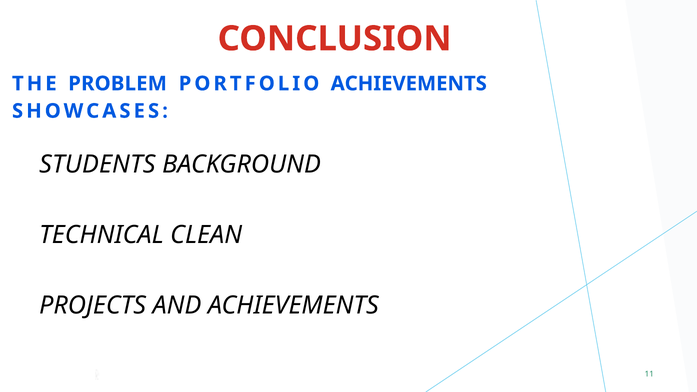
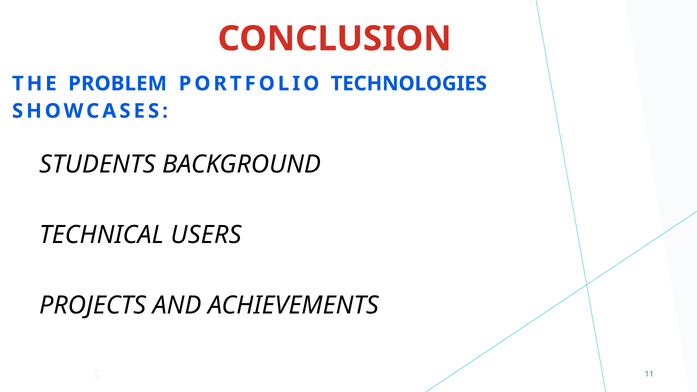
PORTFOLIO ACHIEVEMENTS: ACHIEVEMENTS -> TECHNOLOGIES (409, 84)
CLEAN: CLEAN -> USERS (206, 235)
